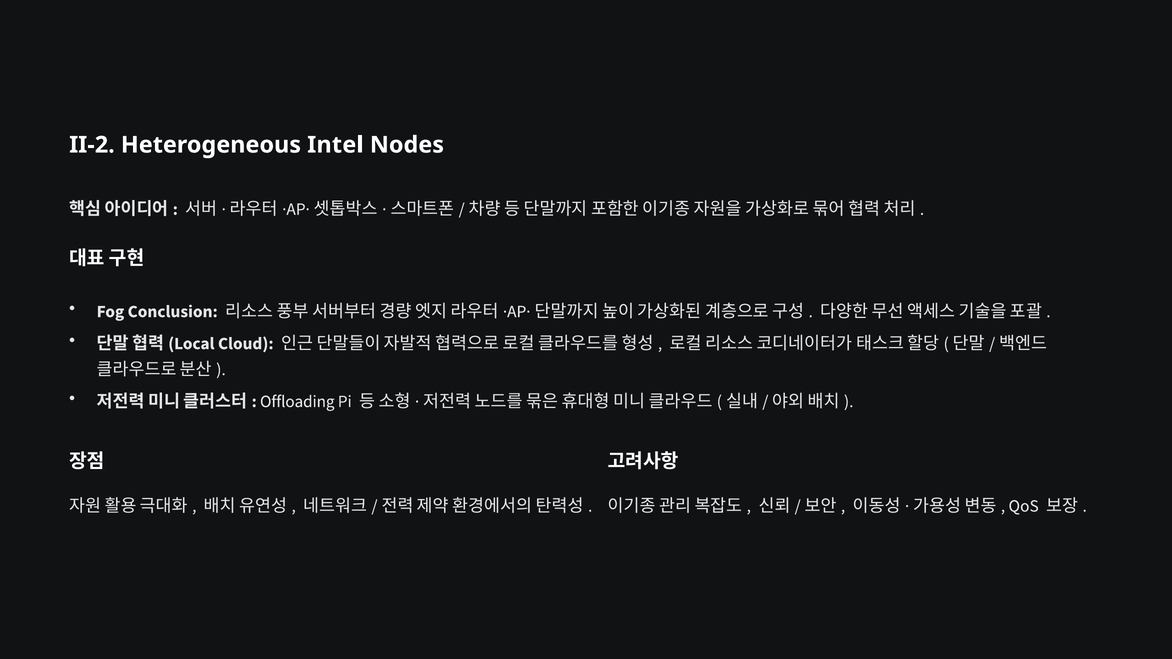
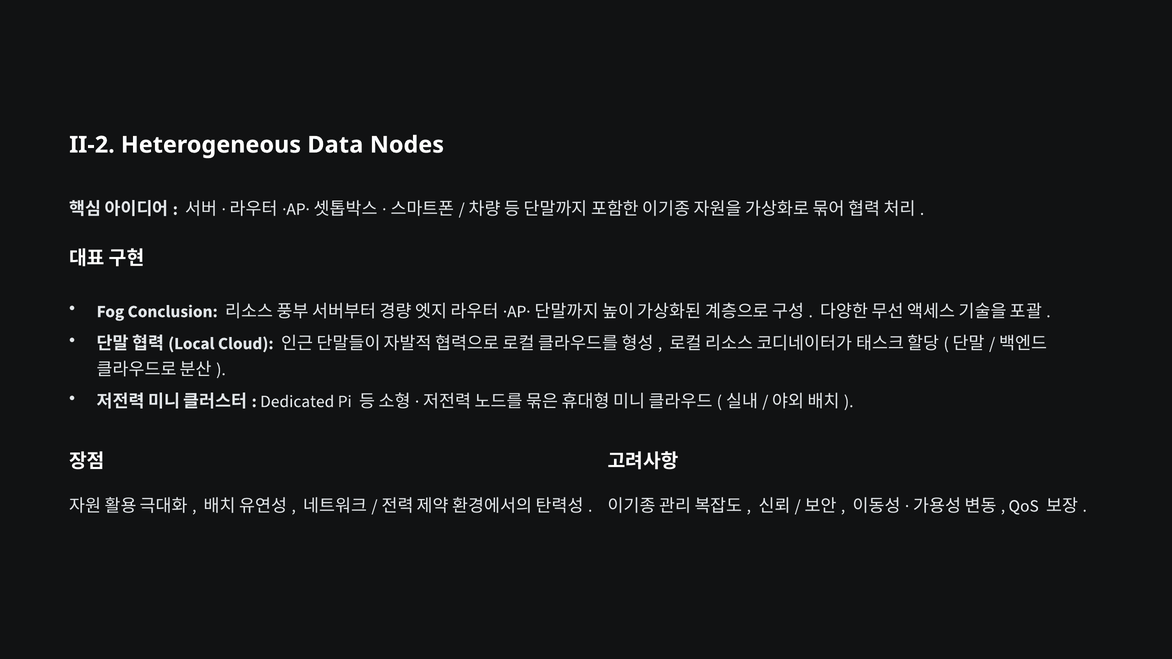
Intel: Intel -> Data (335, 145)
Offloading: Offloading -> Dedicated (297, 402)
